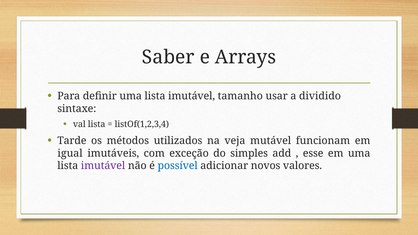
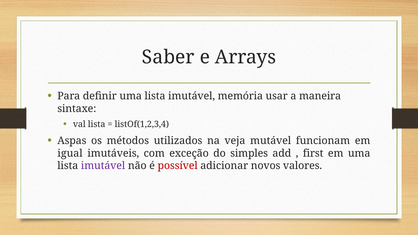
tamanho: tamanho -> memória (240, 96)
dividido: dividido -> maneira (320, 96)
Tarde: Tarde -> Aspas (72, 141)
esse: esse -> first (313, 153)
possível colour: blue -> red (178, 166)
